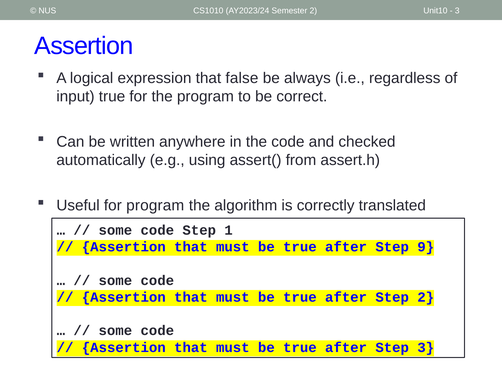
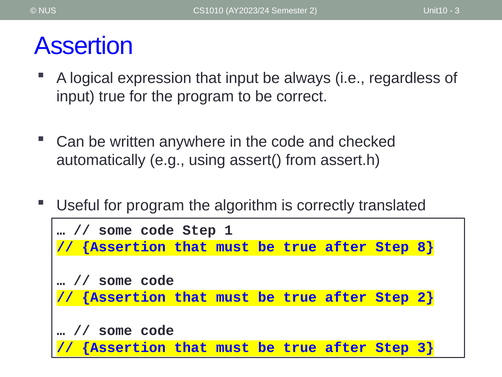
that false: false -> input (242, 78)
9: 9 -> 8 (426, 247)
